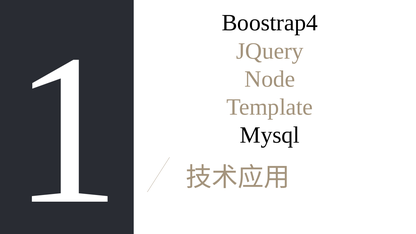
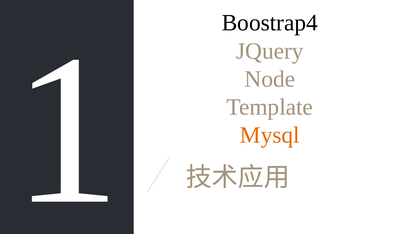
Mysql colour: black -> orange (270, 135)
